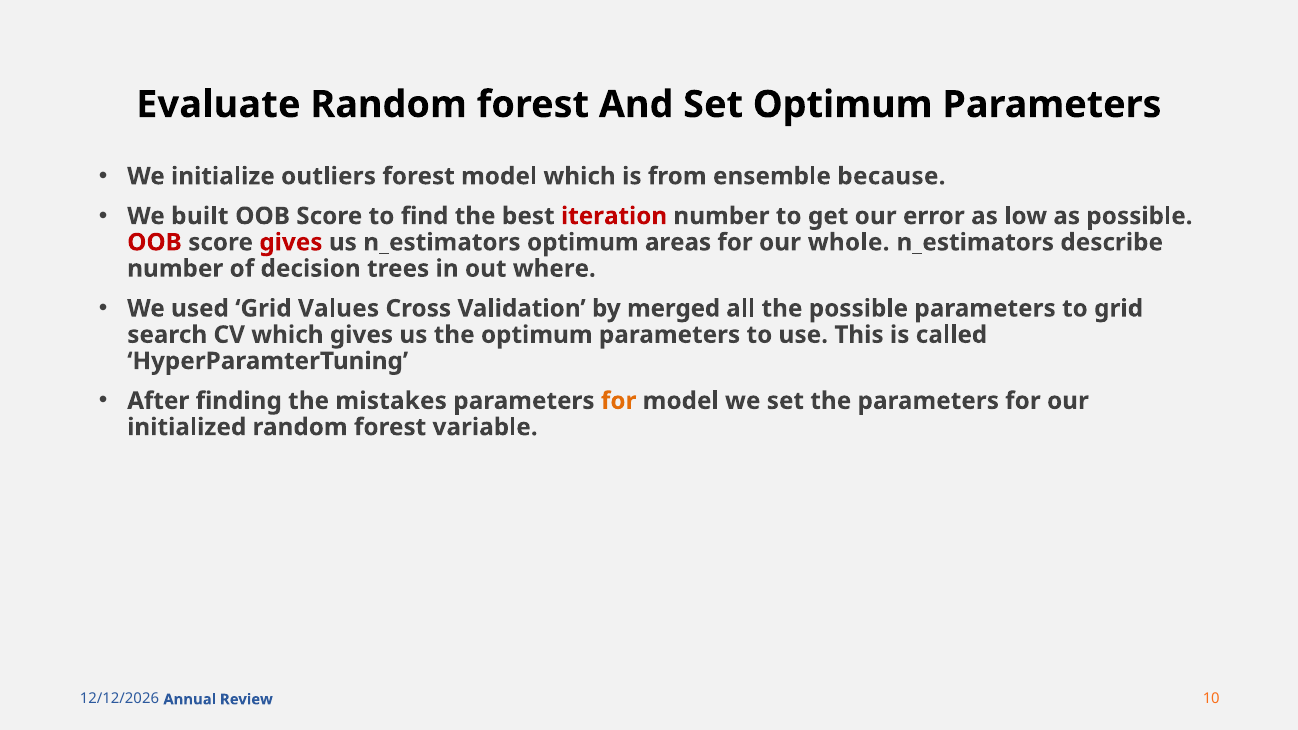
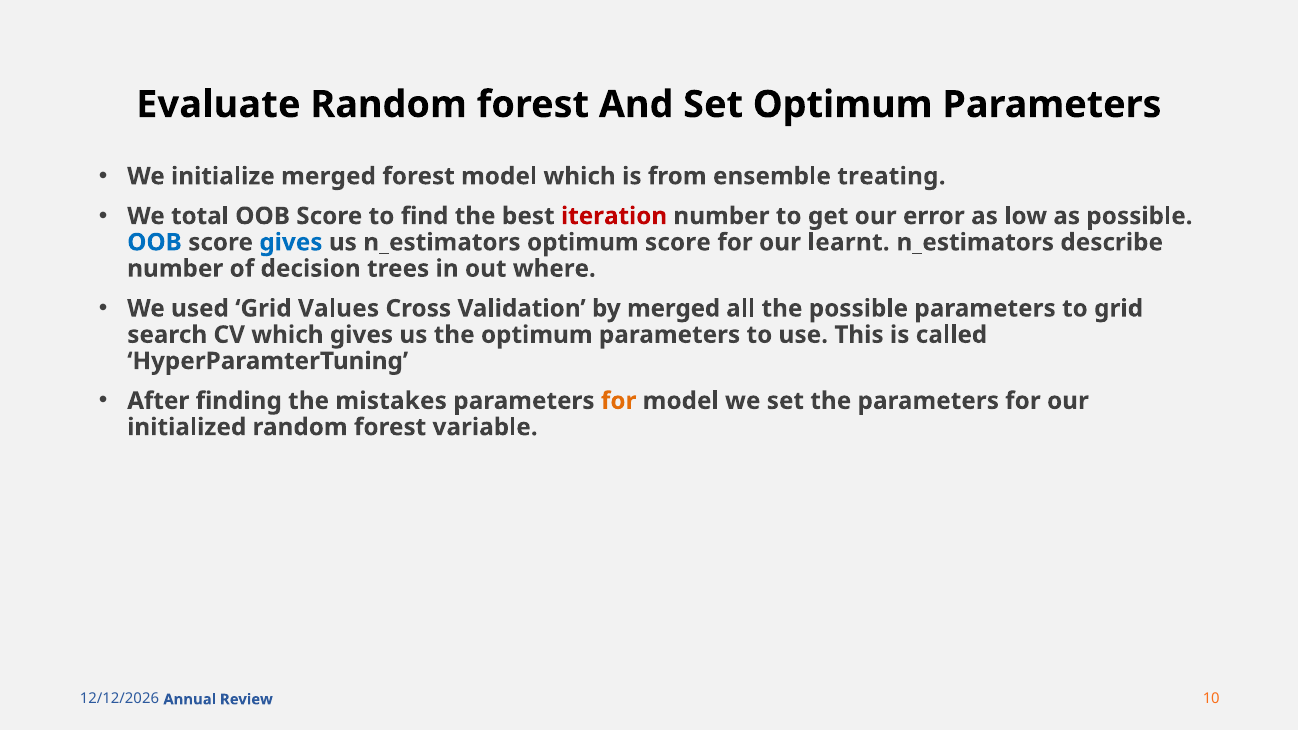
initialize outliers: outliers -> merged (329, 176)
because: because -> treating (891, 176)
built: built -> total (200, 216)
OOB colour: red -> blue (155, 242)
gives colour: red -> blue (291, 242)
optimum areas: areas -> score (678, 242)
whole: whole -> learnt (849, 242)
